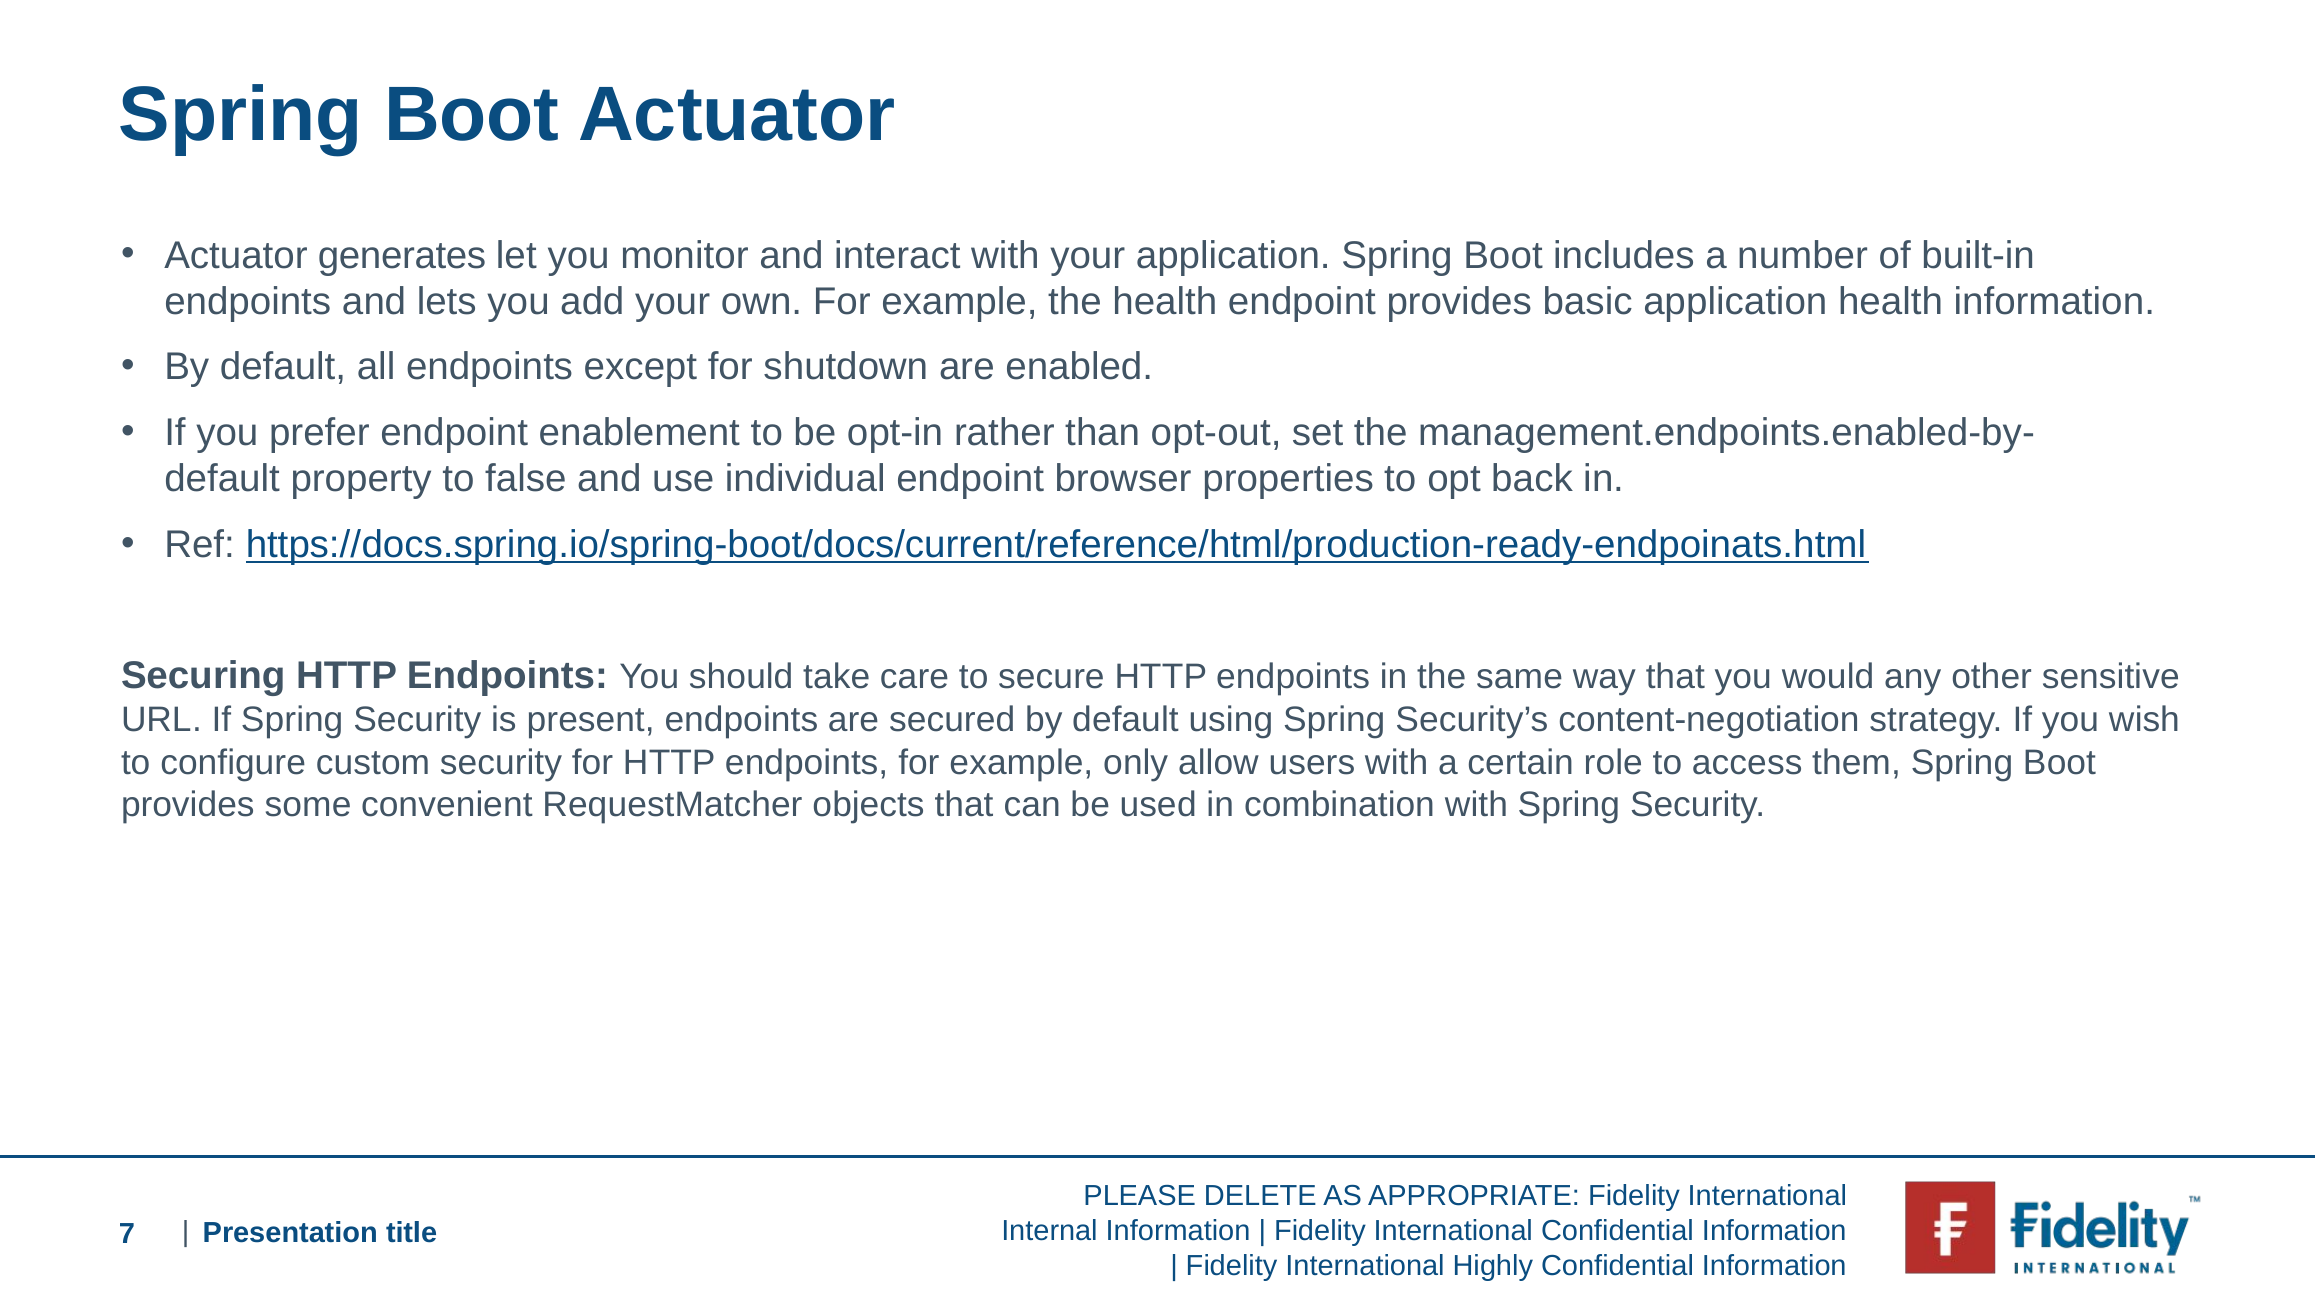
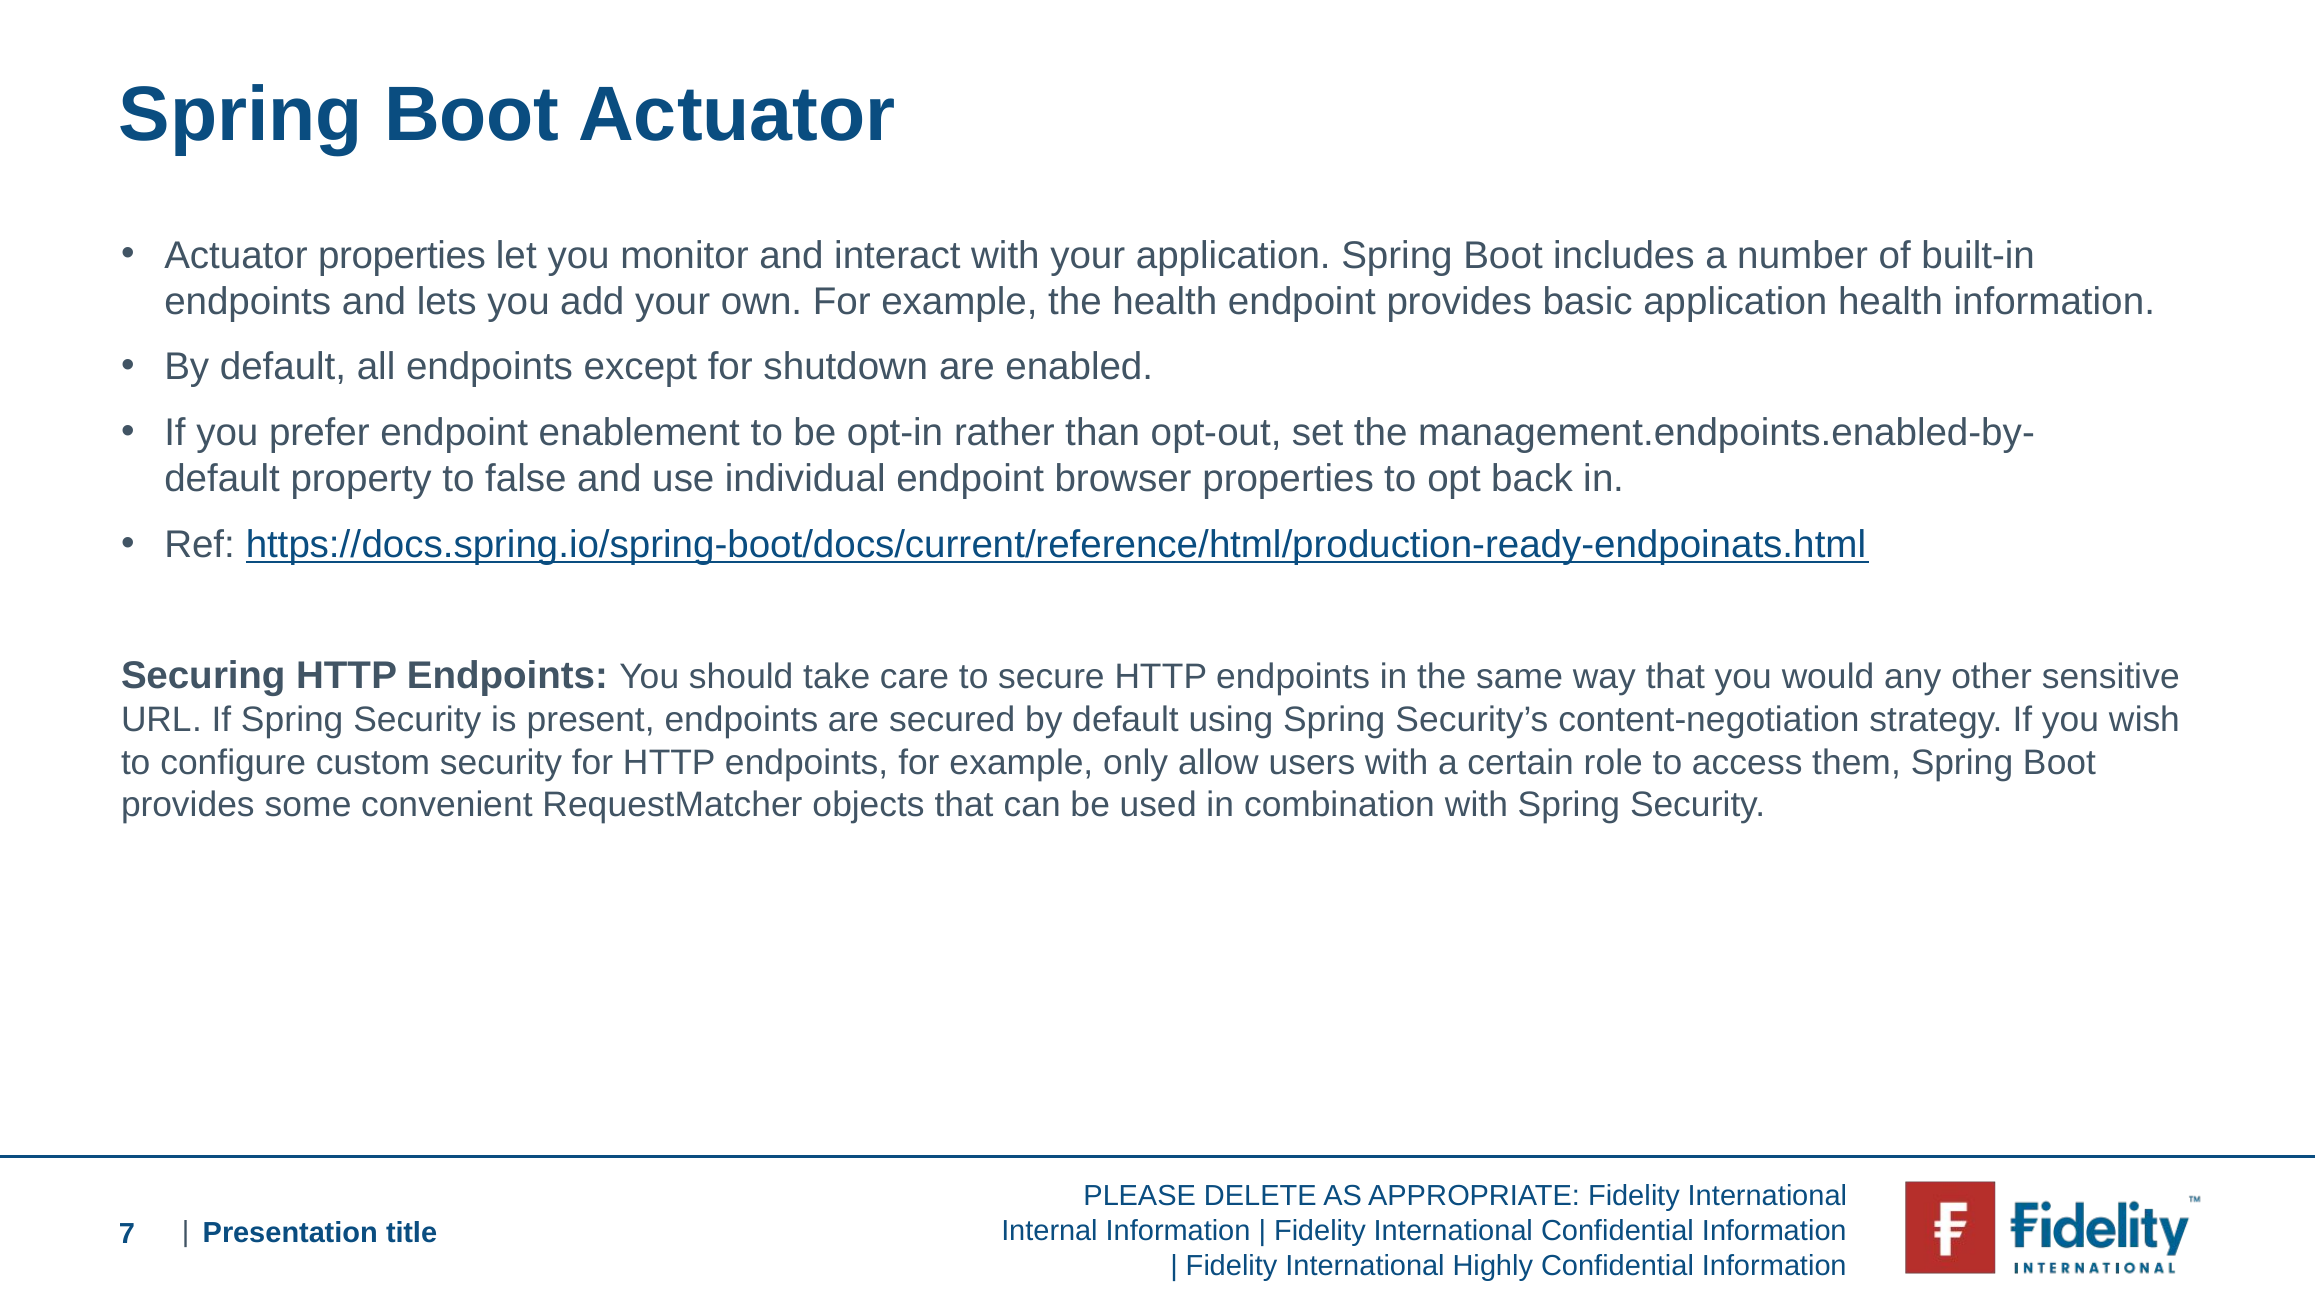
Actuator generates: generates -> properties (402, 255)
